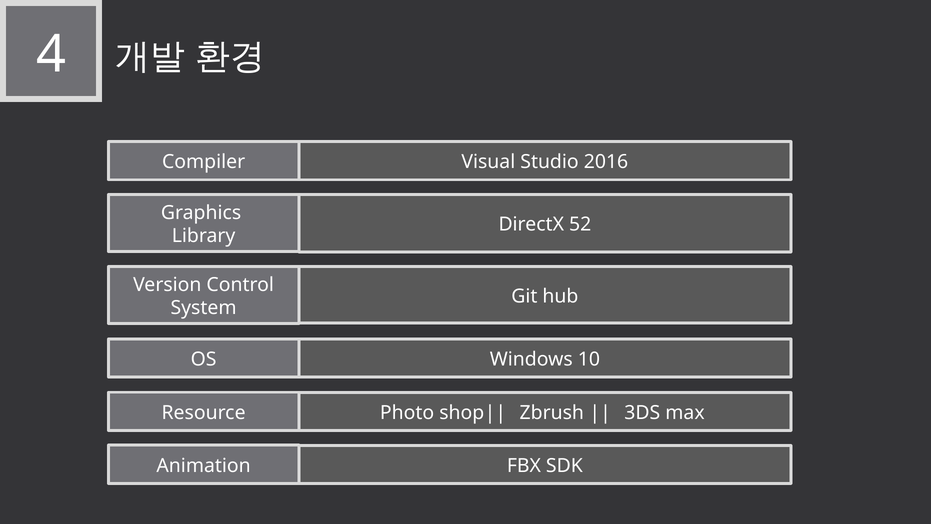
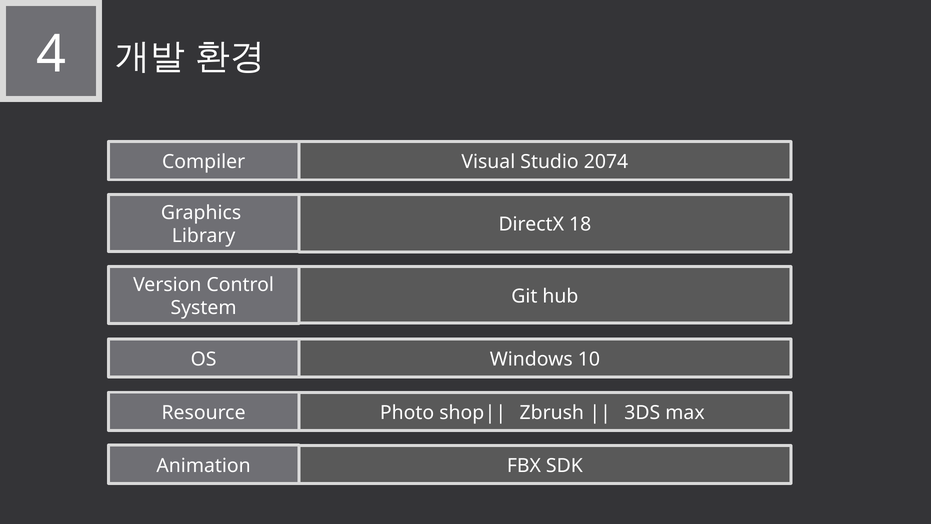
2016: 2016 -> 2074 (606, 162)
52: 52 -> 18 (580, 224)
